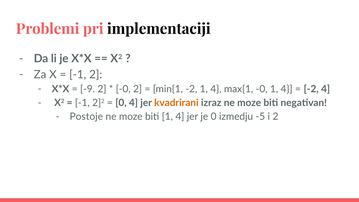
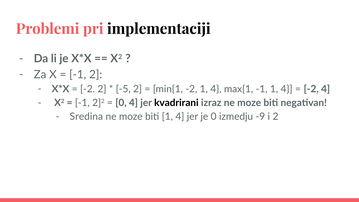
-9: -9 -> -2 (88, 89)
-0: -0 -> -5 (123, 89)
max{1 -0: -0 -> -1 (262, 89)
kvadrirani colour: orange -> black (176, 103)
Postoje: Postoje -> Sredina (86, 117)
-5: -5 -> -9 (260, 117)
